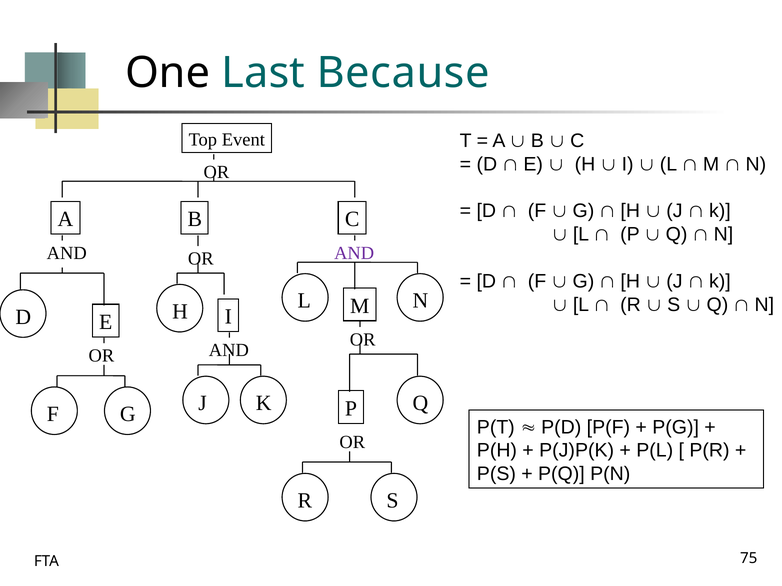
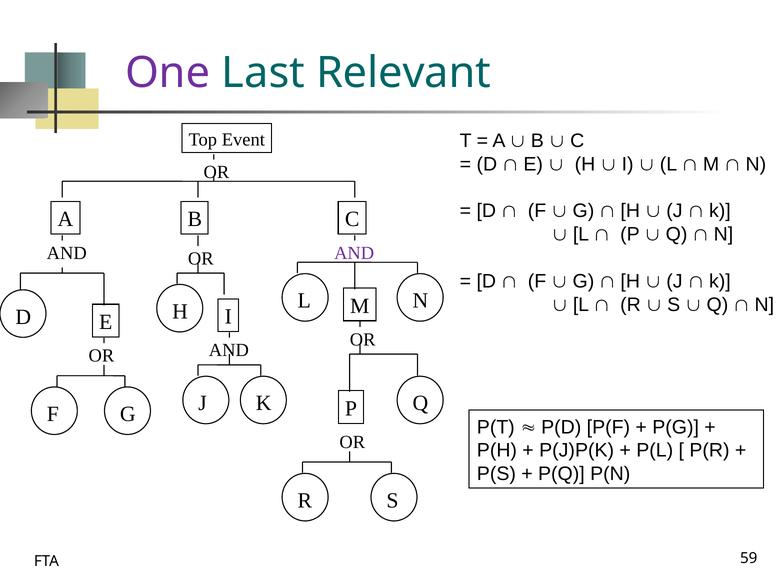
One colour: black -> purple (168, 73)
Because: Because -> Relevant (403, 73)
75: 75 -> 59 (749, 559)
